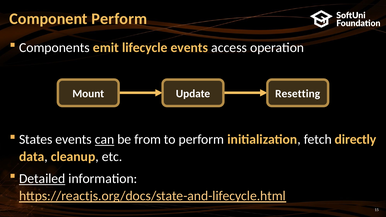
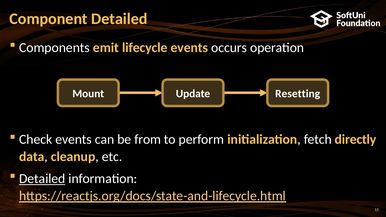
Component Perform: Perform -> Detailed (119, 19)
access: access -> occurs (229, 48)
States: States -> Check (36, 140)
can underline: present -> none (105, 140)
